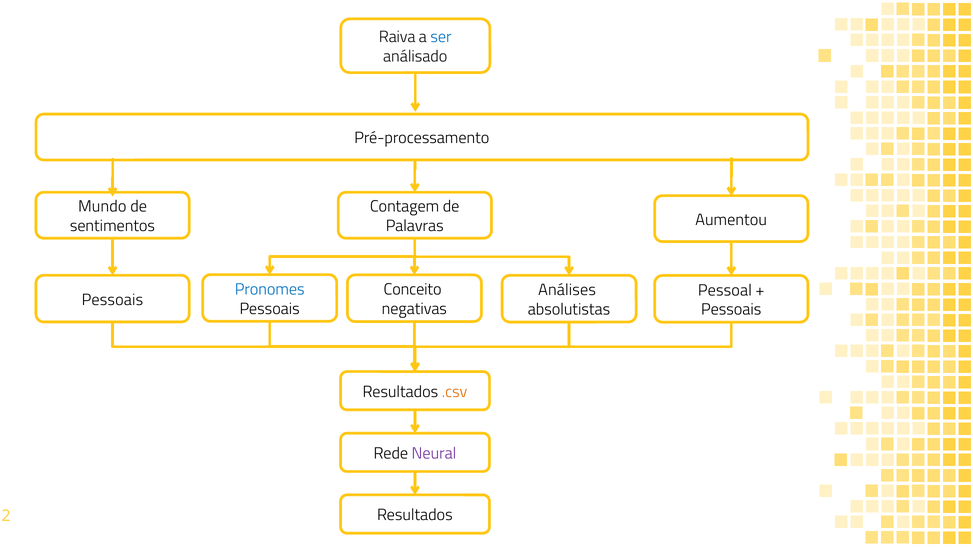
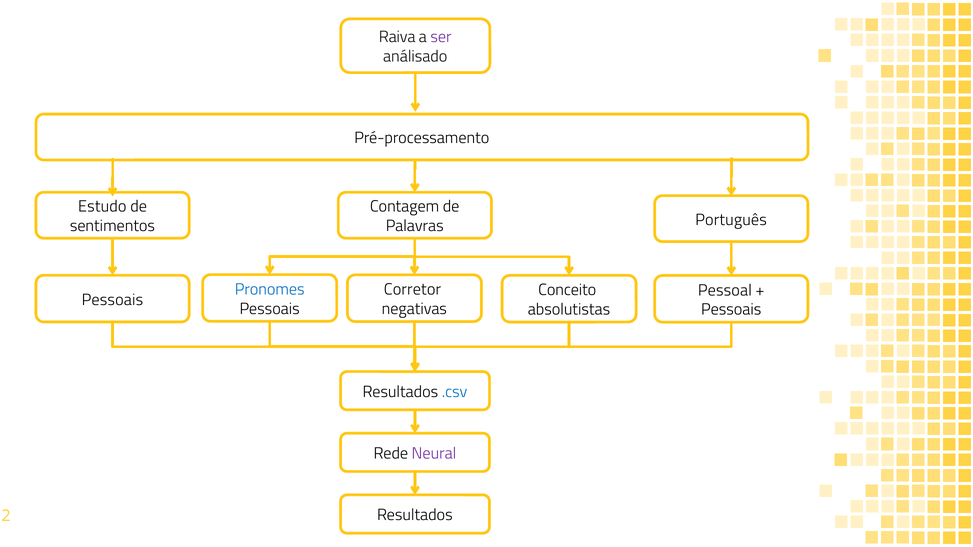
ser colour: blue -> purple (441, 37)
Mundo: Mundo -> Estudo (102, 207)
Aumentou: Aumentou -> Português (731, 220)
Conceito: Conceito -> Corretor (412, 290)
Análises: Análises -> Conceito (567, 290)
.csv colour: orange -> blue (455, 392)
